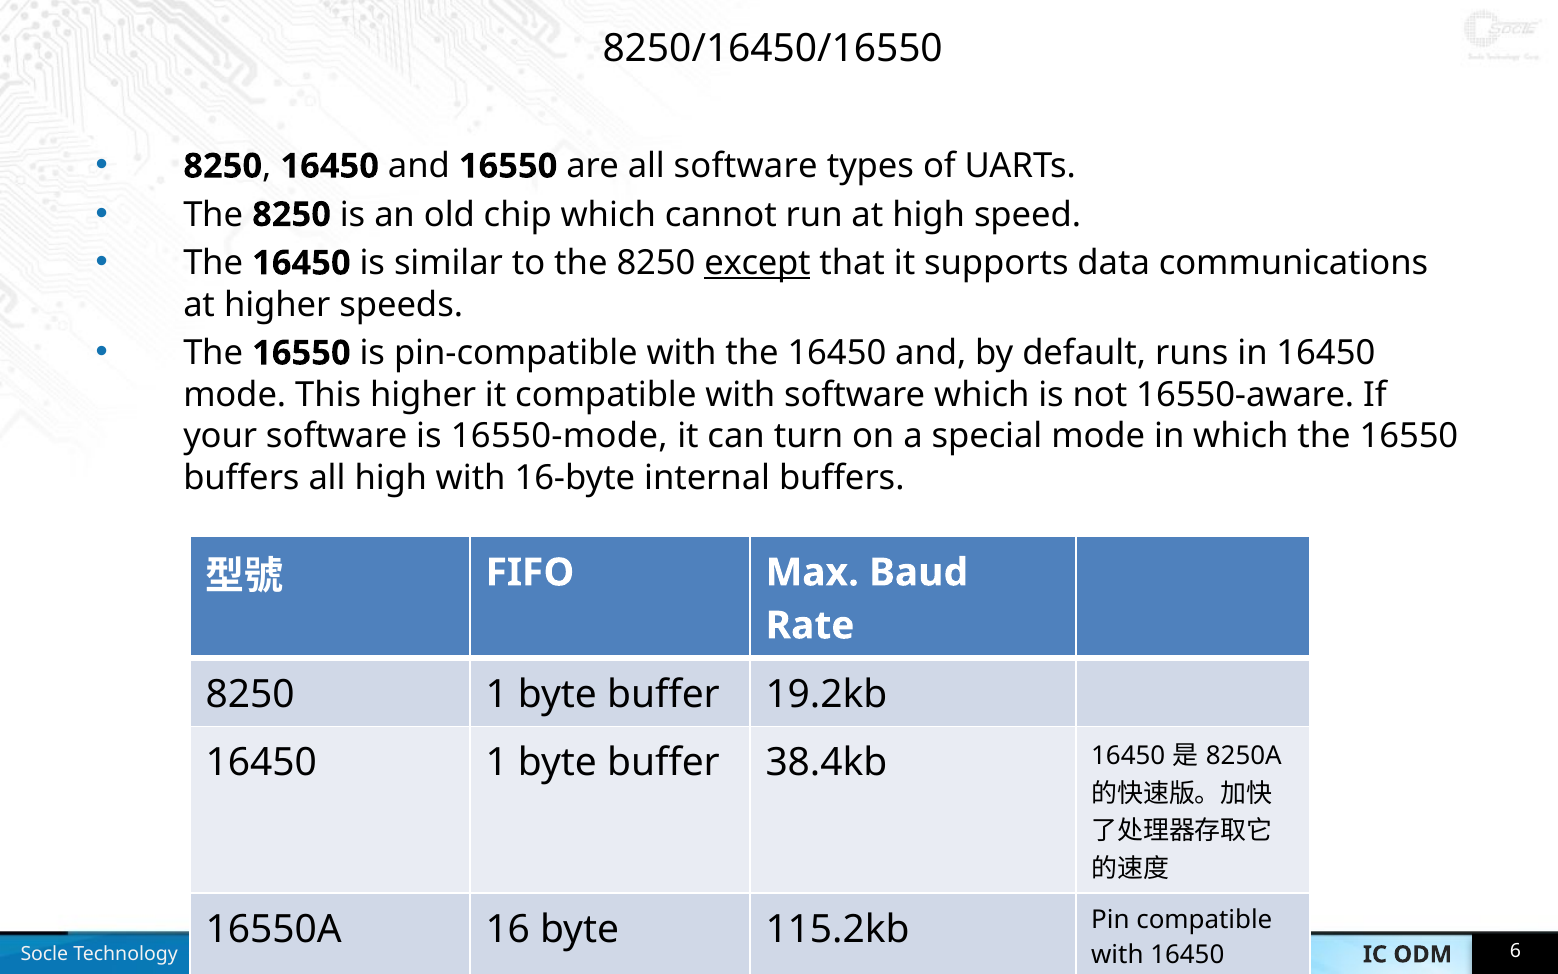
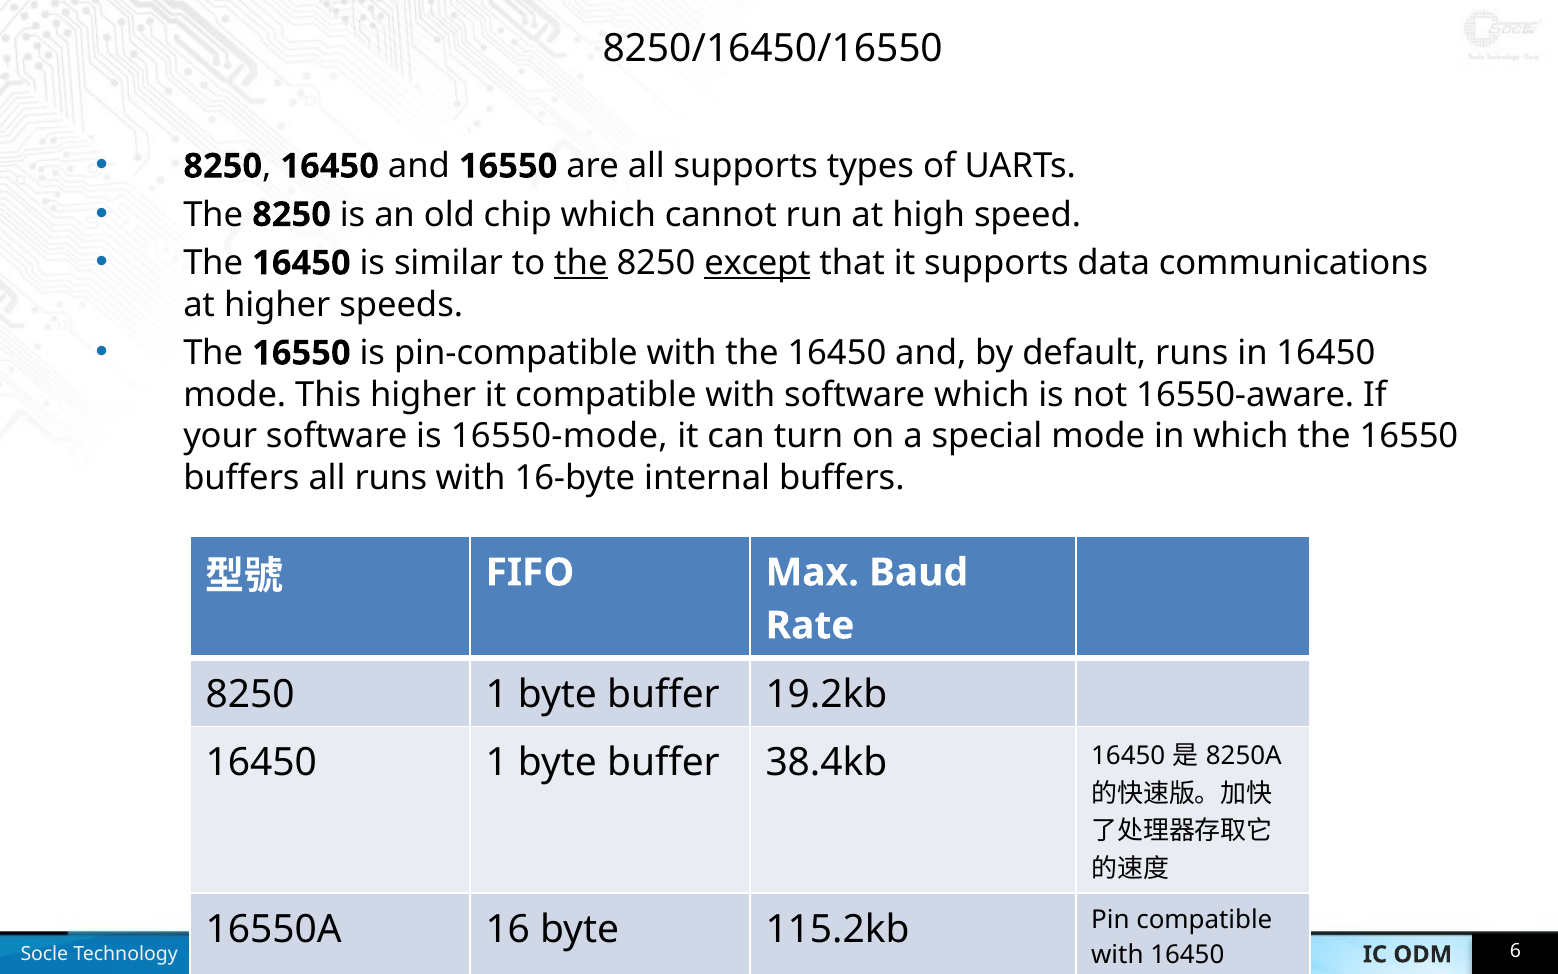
all software: software -> supports (746, 166)
the underline: none -> present (581, 263)
all high: high -> runs (391, 478)
